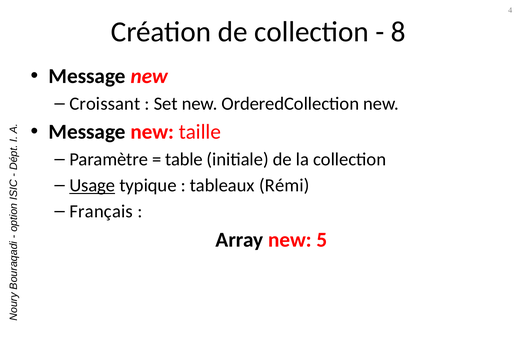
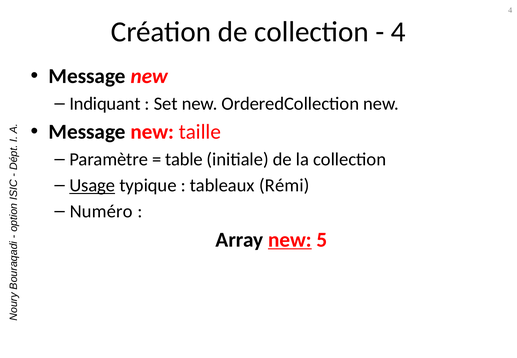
8: 8 -> 4 (398, 32)
Croissant: Croissant -> Indiquant (105, 104)
Français: Français -> Numéro (101, 211)
new underline: none -> present (290, 240)
